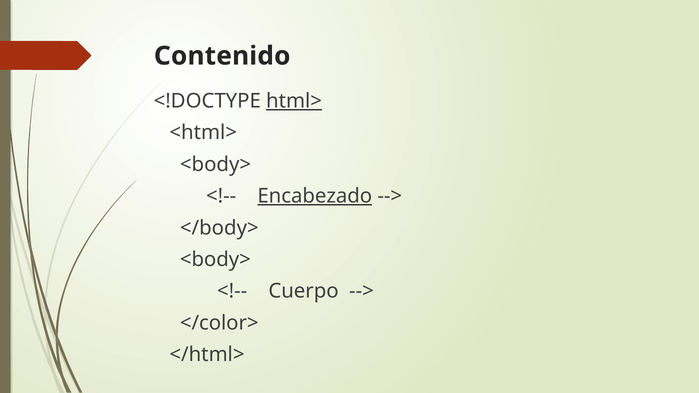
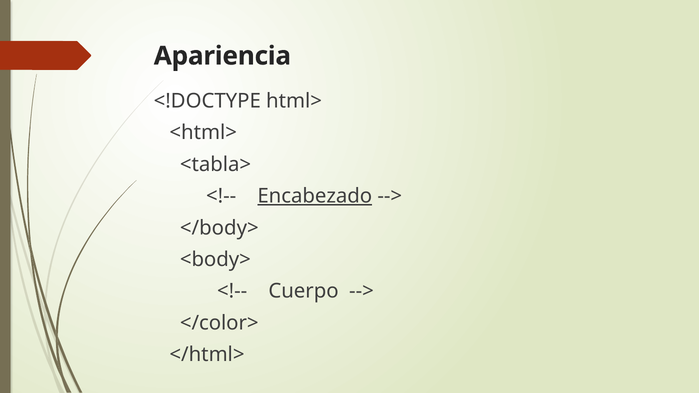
Contenido: Contenido -> Apariencia (222, 56)
html> underline: present -> none (294, 101)
<body>: <body> -> <tabla> (216, 164)
